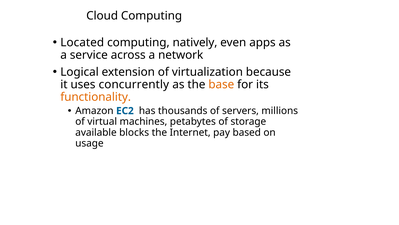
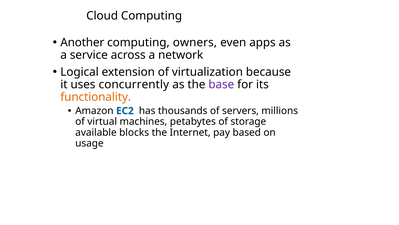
Located: Located -> Another (82, 42)
natively: natively -> owners (195, 42)
base colour: orange -> purple (221, 84)
